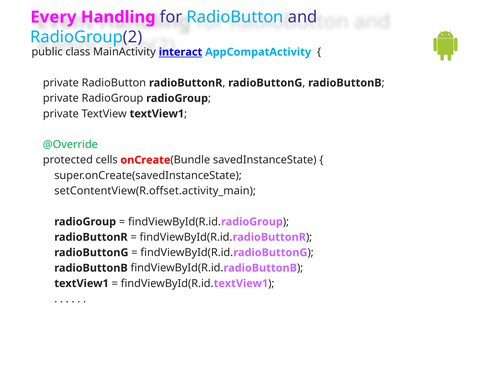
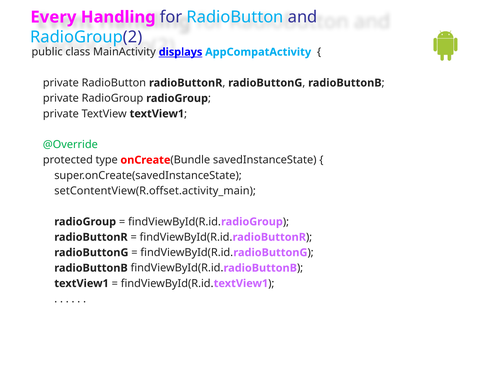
interact: interact -> displays (181, 52)
cells: cells -> type (107, 160)
